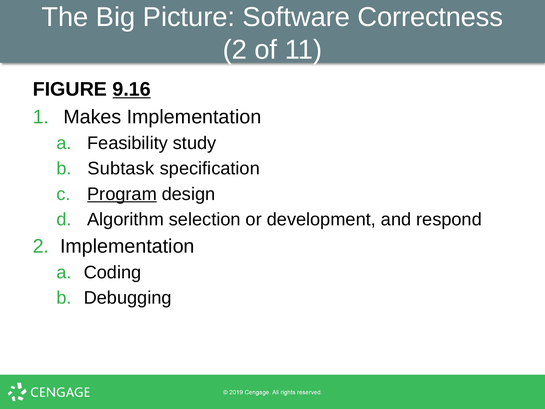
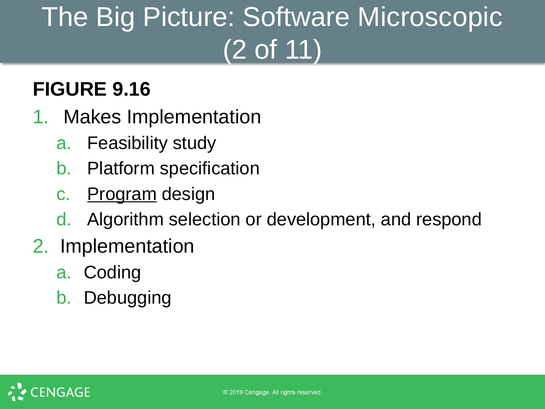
Correctness: Correctness -> Microscopic (430, 17)
9.16 underline: present -> none (132, 89)
Subtask: Subtask -> Platform (121, 168)
